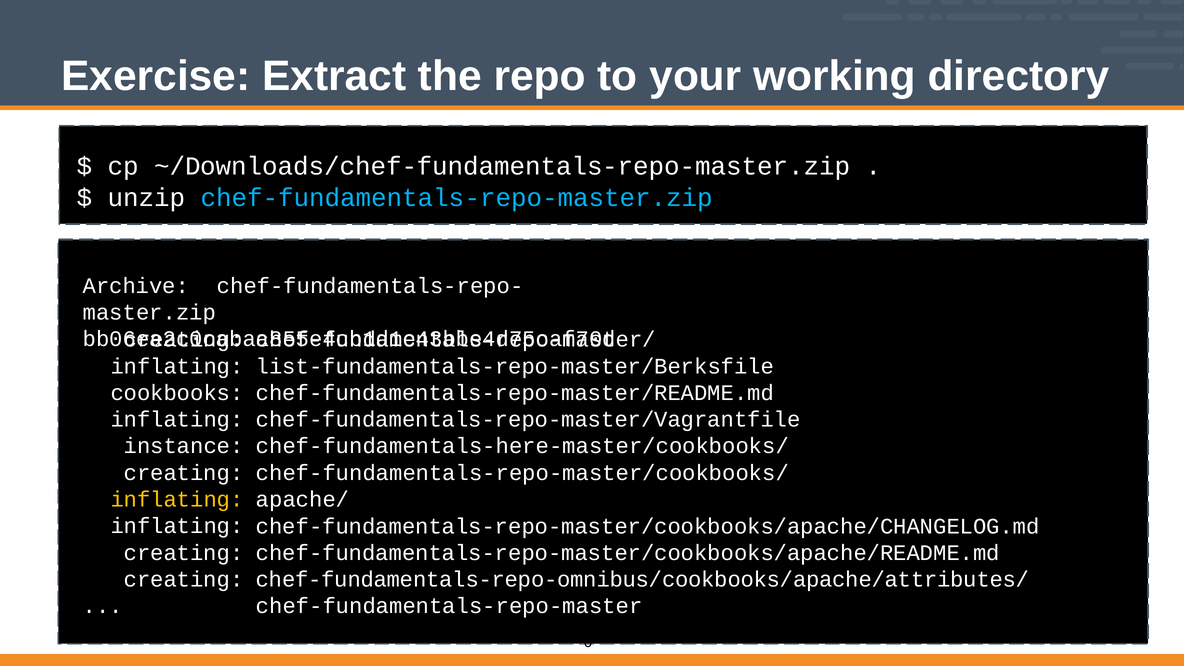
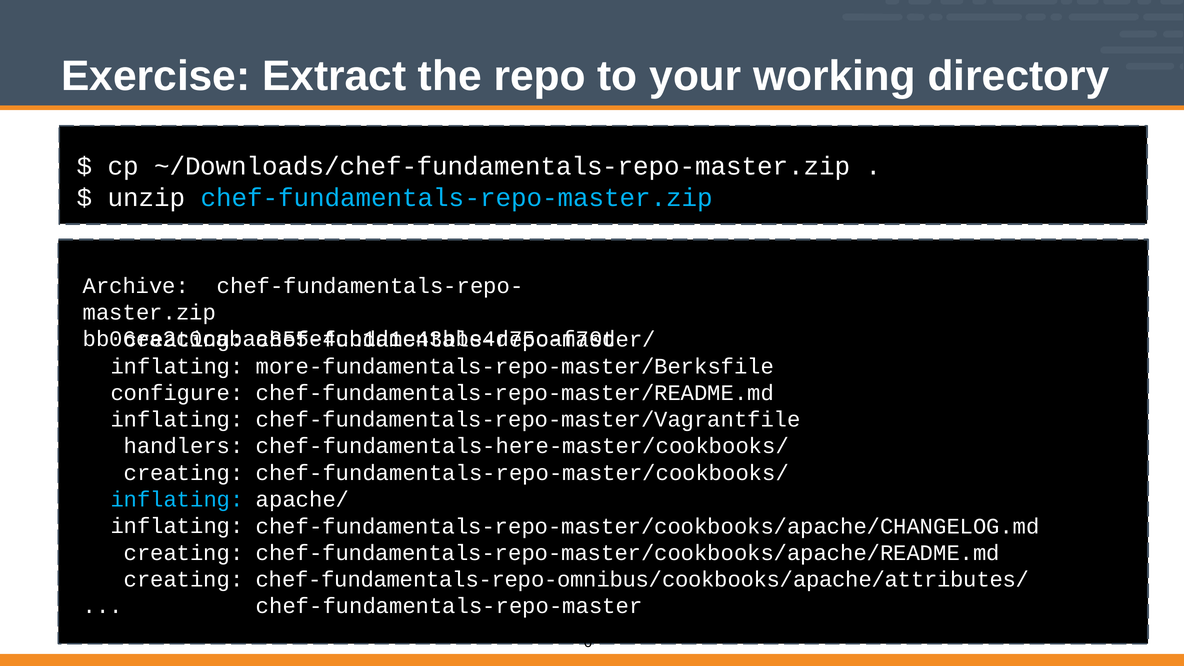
list-fundamentals-repo-master/Berksfile: list-fundamentals-repo-master/Berksfile -> more-fundamentals-repo-master/Berksfile (515, 366)
cookbooks: cookbooks -> configure (177, 393)
instance: instance -> handlers (184, 446)
inflating colour: yellow -> light blue (177, 499)
